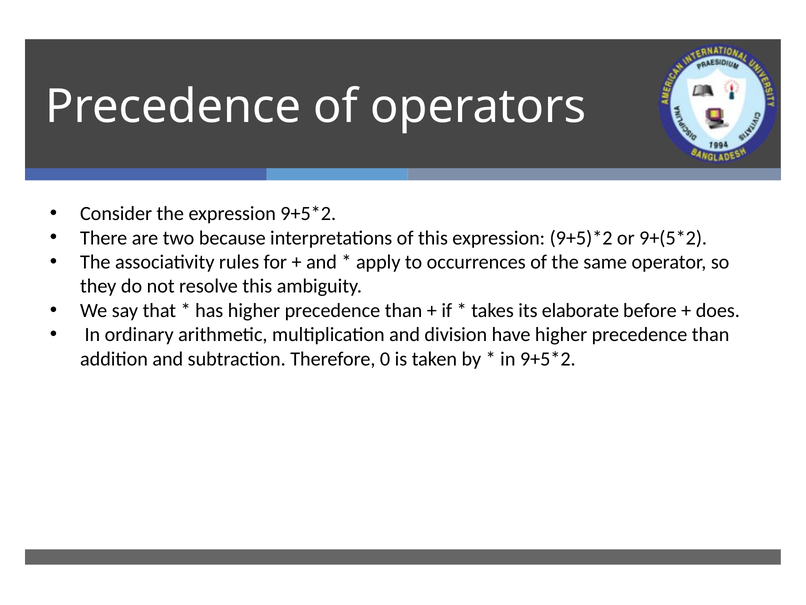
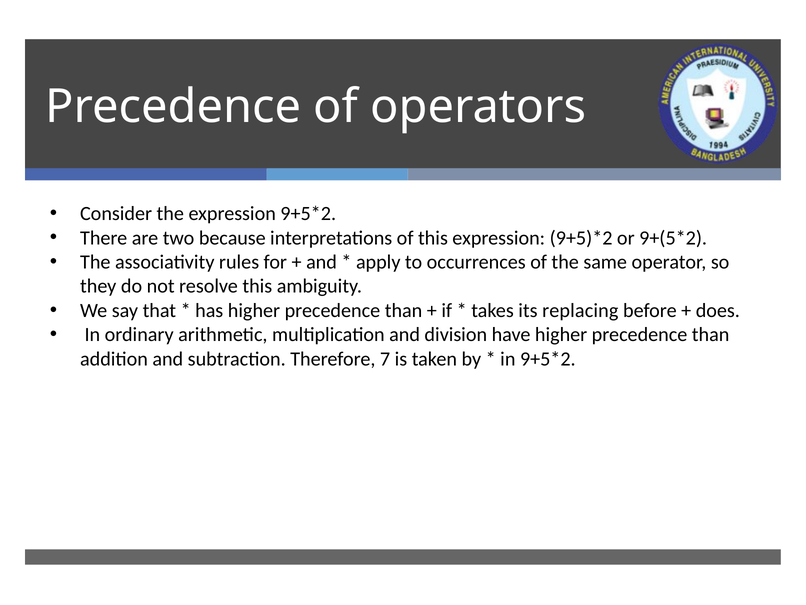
elaborate: elaborate -> replacing (580, 310)
0: 0 -> 7 (385, 359)
